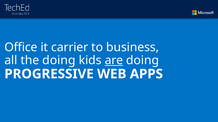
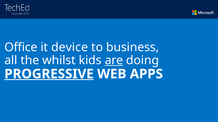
carrier: carrier -> device (70, 47)
the doing: doing -> whilst (59, 61)
PROGRESSIVE underline: none -> present (49, 74)
